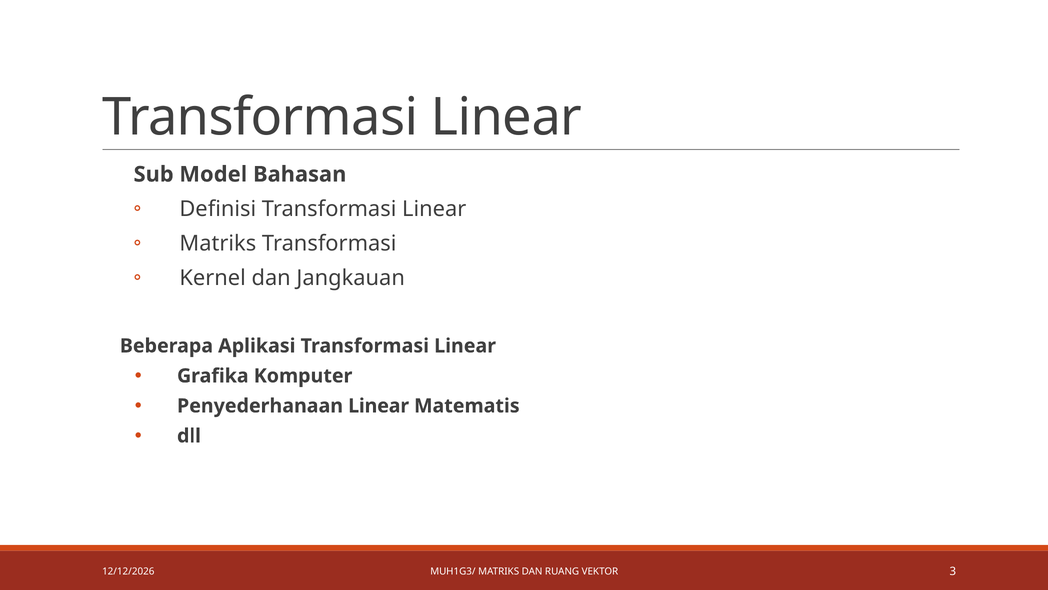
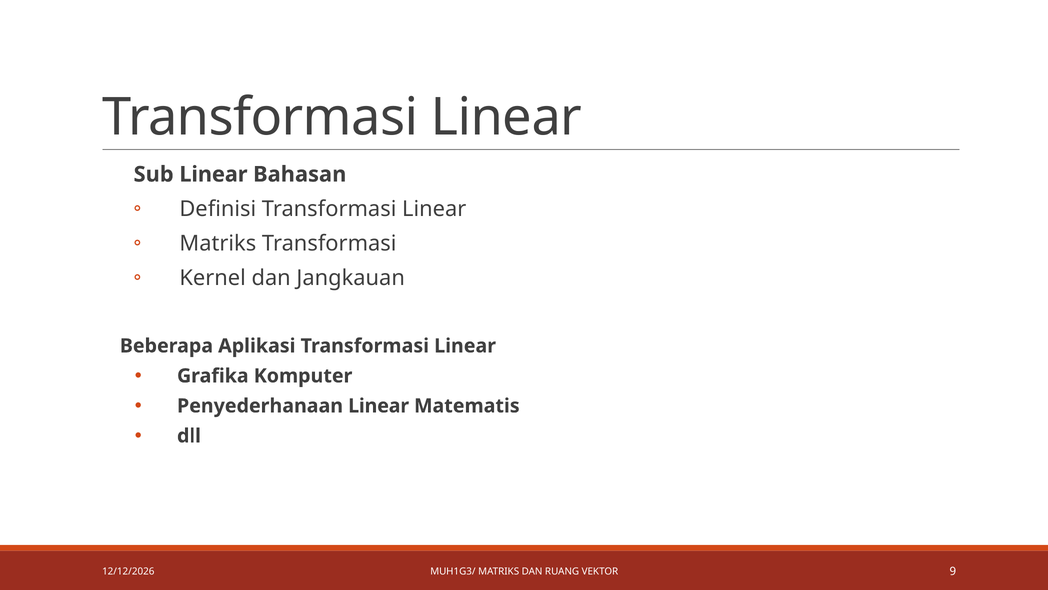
Sub Model: Model -> Linear (213, 174)
3: 3 -> 9 (953, 571)
